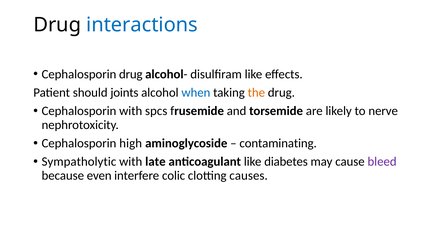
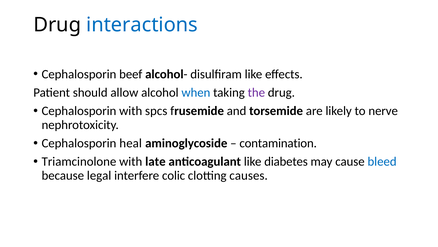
Cephalosporin drug: drug -> beef (131, 74)
joints: joints -> allow (124, 92)
the colour: orange -> purple (256, 92)
high: high -> heal (131, 143)
contaminating: contaminating -> contamination (278, 143)
Sympatholytic: Sympatholytic -> Triamcinolone (79, 161)
bleed colour: purple -> blue (382, 161)
even: even -> legal (99, 175)
